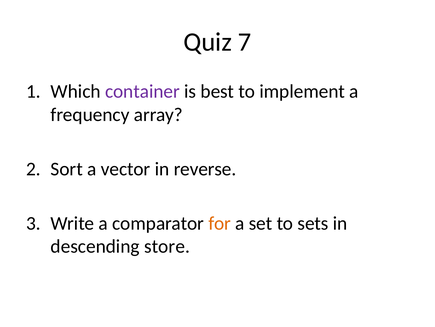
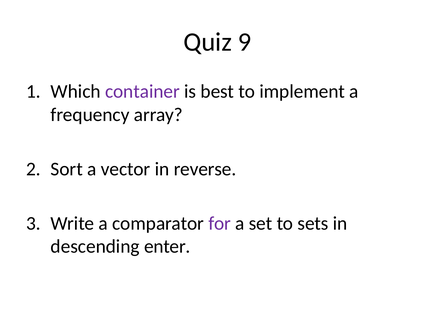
7: 7 -> 9 (245, 42)
for colour: orange -> purple (220, 223)
store: store -> enter (167, 246)
